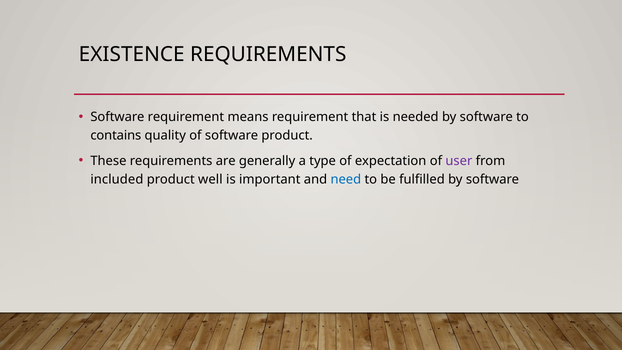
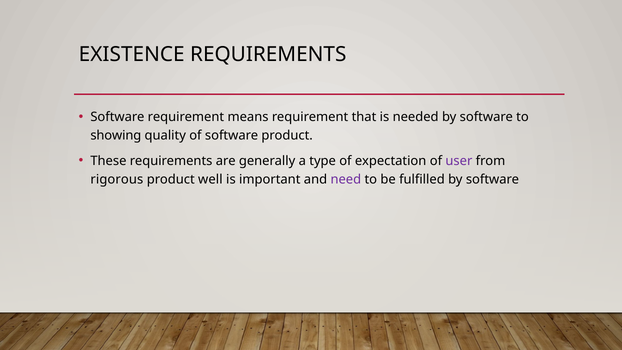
contains: contains -> showing (116, 136)
included: included -> rigorous (117, 179)
need colour: blue -> purple (346, 179)
